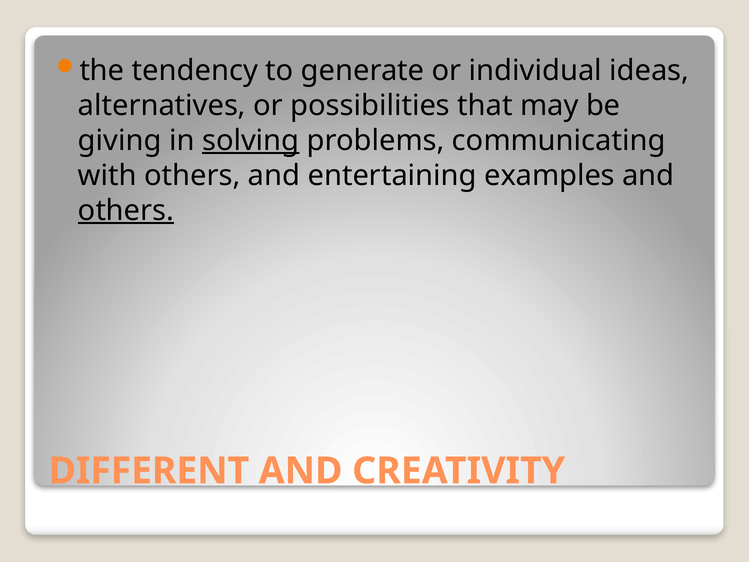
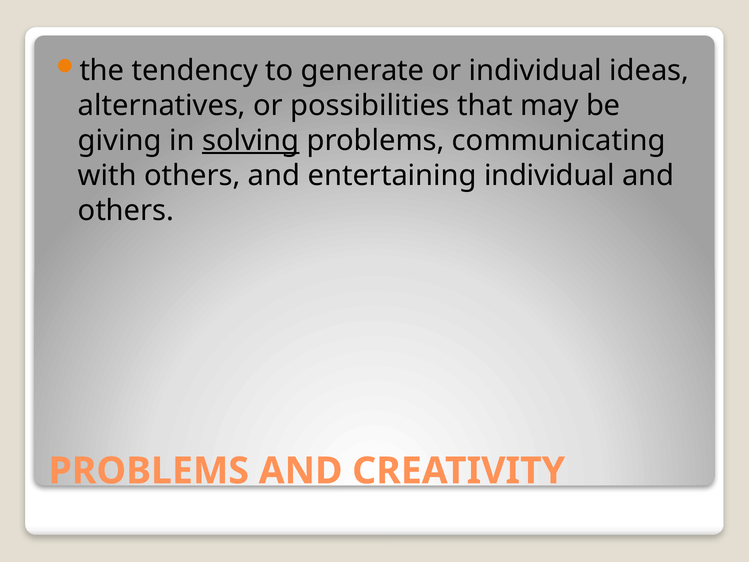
entertaining examples: examples -> individual (550, 175)
others underline: present -> none (126, 210)
DIFFERENT: DIFFERENT -> PROBLEMS (149, 471)
